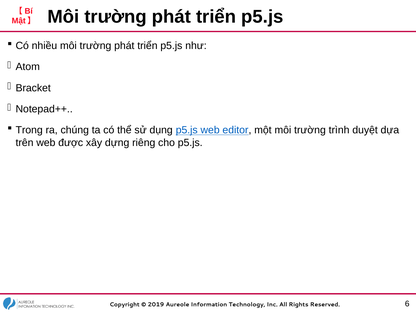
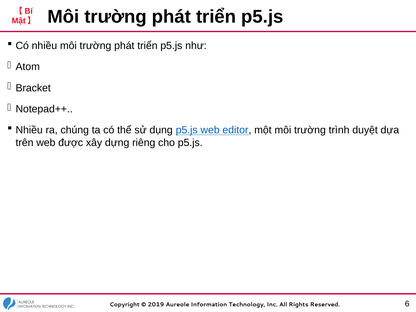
Trong: Trong -> Nhiều (29, 130)
